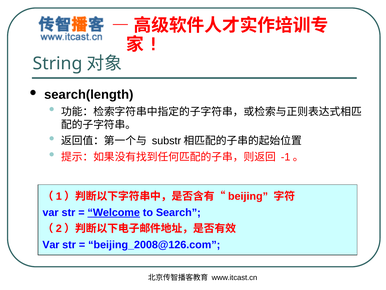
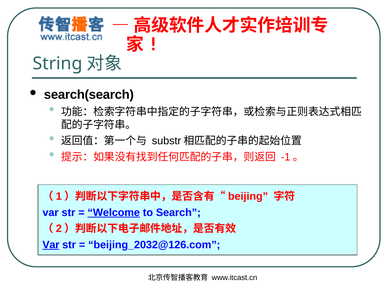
search(length: search(length -> search(search (89, 95)
Var underline: none -> present (51, 244)
beijing_2008@126.com: beijing_2008@126.com -> beijing_2032@126.com (154, 244)
